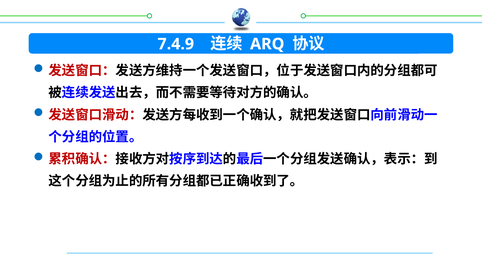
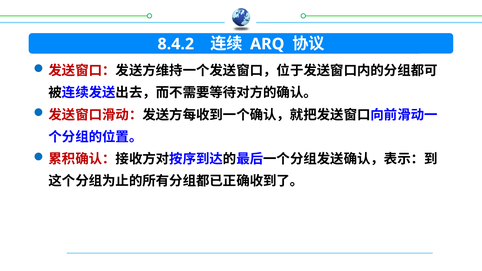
7.4.9: 7.4.9 -> 8.4.2 (176, 44)
